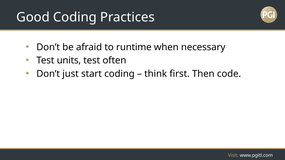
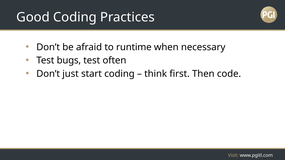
units: units -> bugs (69, 61)
